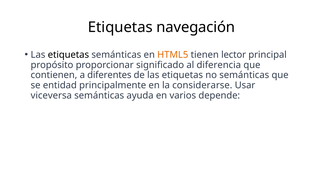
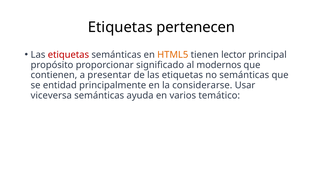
navegación: navegación -> pertenecen (196, 27)
etiquetas colour: black -> red (68, 55)
diferencia: diferencia -> modernos (219, 65)
diferentes: diferentes -> presentar (109, 75)
depende: depende -> temático (219, 95)
